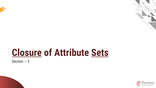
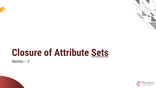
Closure underline: present -> none (27, 53)
